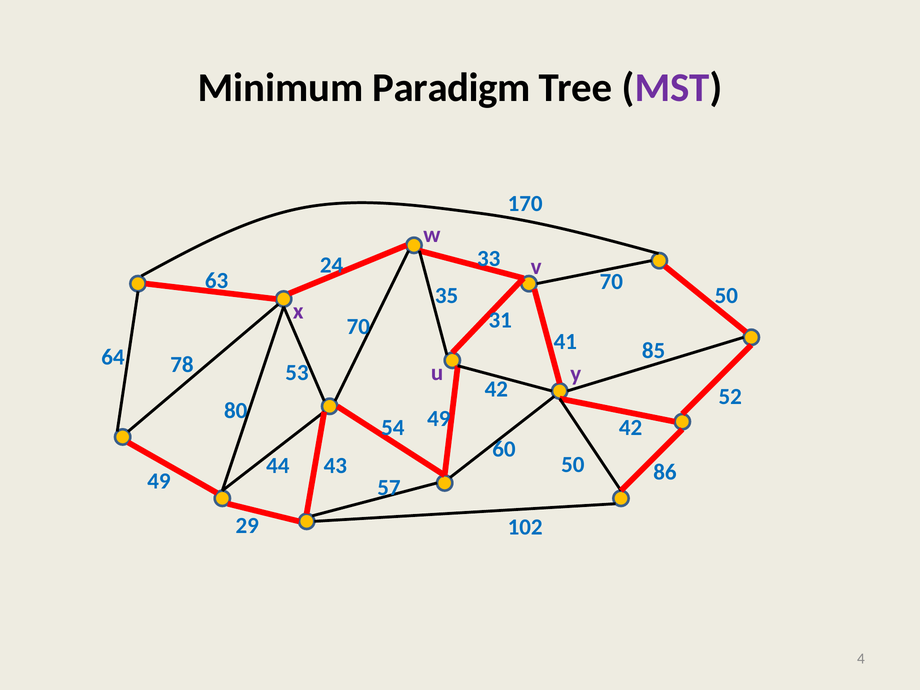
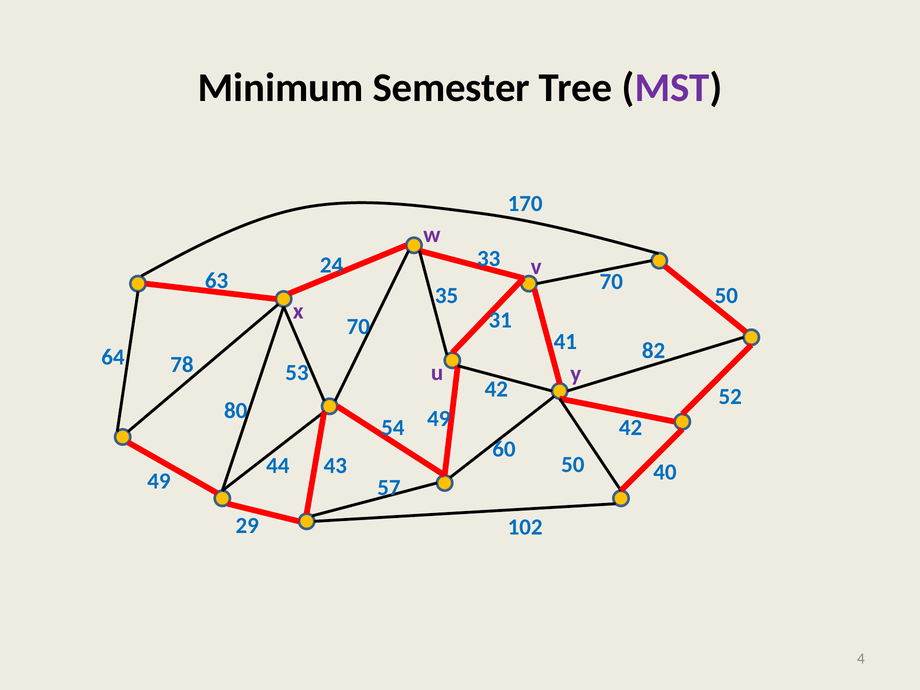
Paradigm: Paradigm -> Semester (451, 88)
85: 85 -> 82 (654, 351)
86: 86 -> 40 (665, 472)
